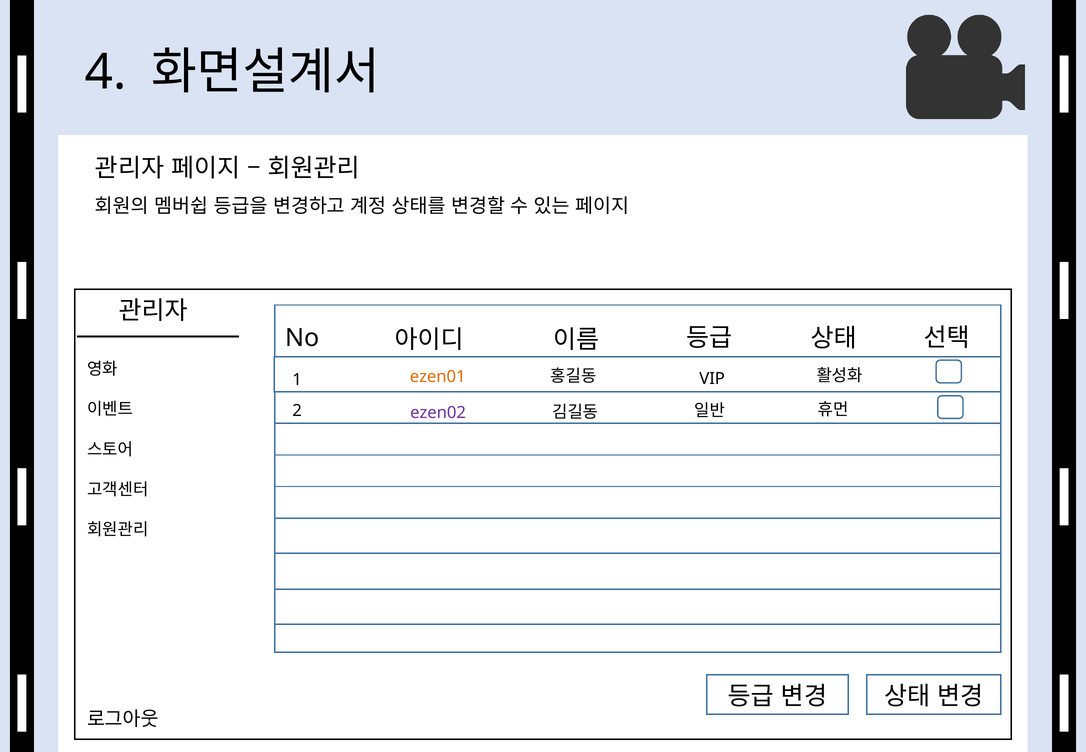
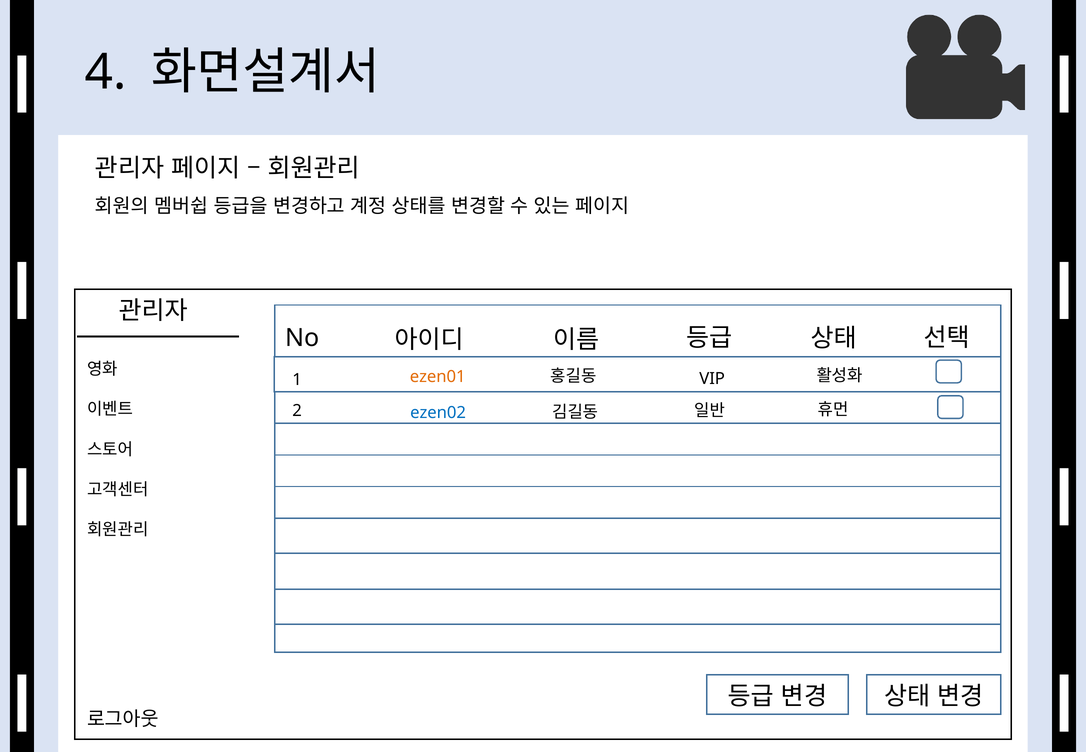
ezen02 colour: purple -> blue (438, 413)
